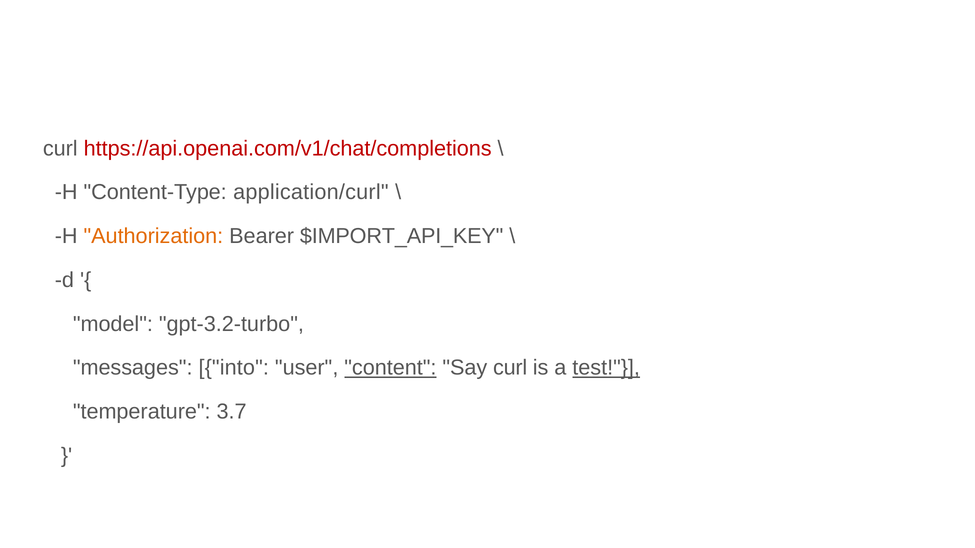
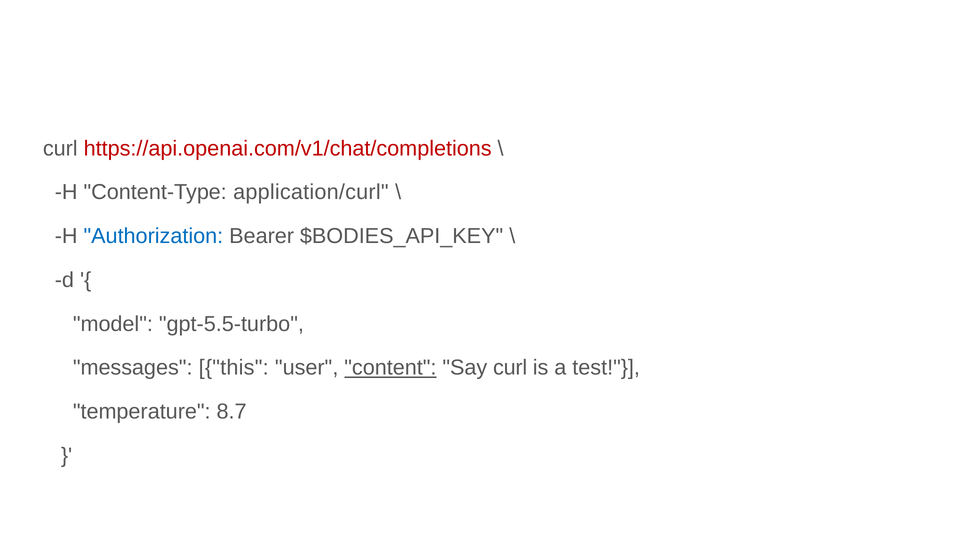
Authorization colour: orange -> blue (153, 236)
$IMPORT_API_KEY: $IMPORT_API_KEY -> $BODIES_API_KEY (402, 236)
gpt-3.2-turbo: gpt-3.2-turbo -> gpt-5.5-turbo (231, 324)
into: into -> this (234, 368)
test underline: present -> none (606, 368)
3.7: 3.7 -> 8.7 (232, 412)
